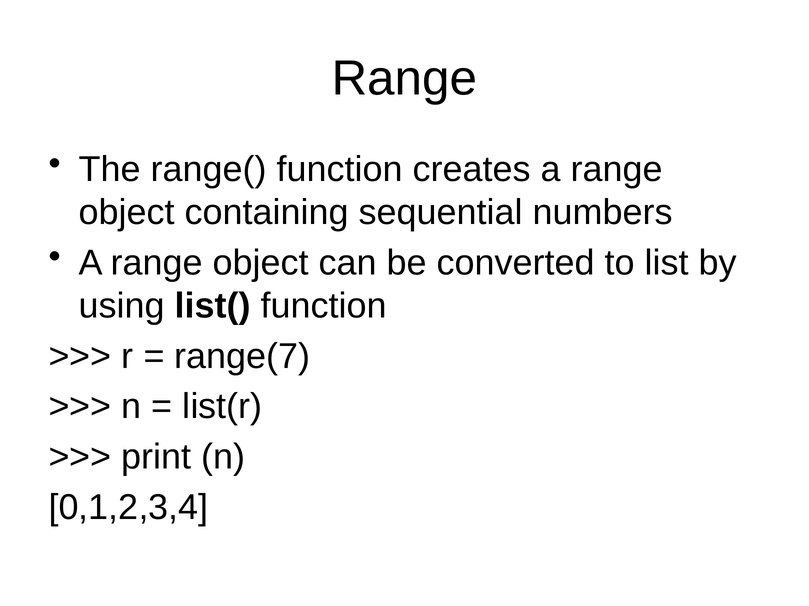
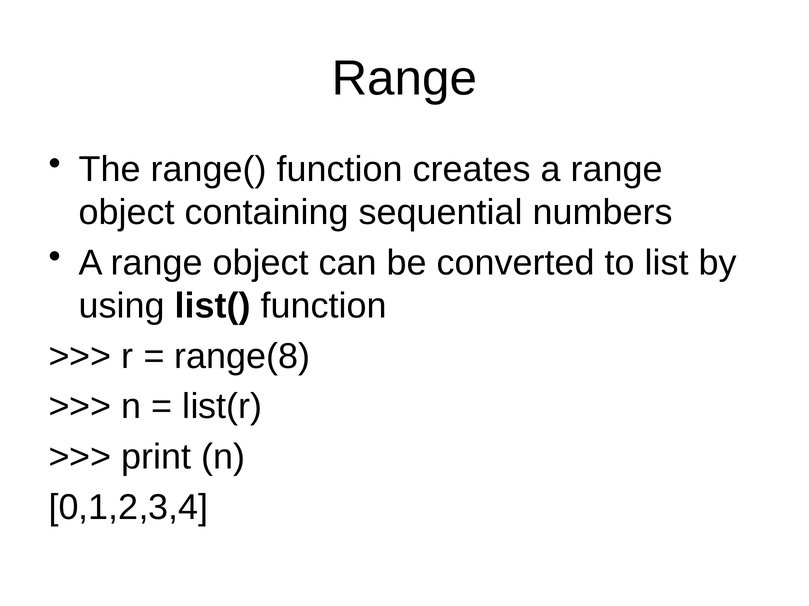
range(7: range(7 -> range(8 (242, 357)
